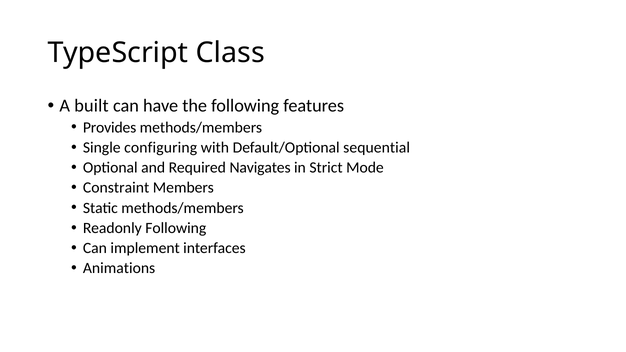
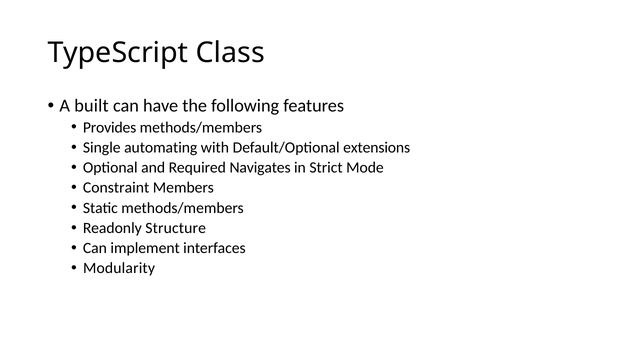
configuring: configuring -> automating (161, 148)
sequential: sequential -> extensions (377, 148)
Readonly Following: Following -> Structure (176, 228)
Animations: Animations -> Modularity (119, 268)
